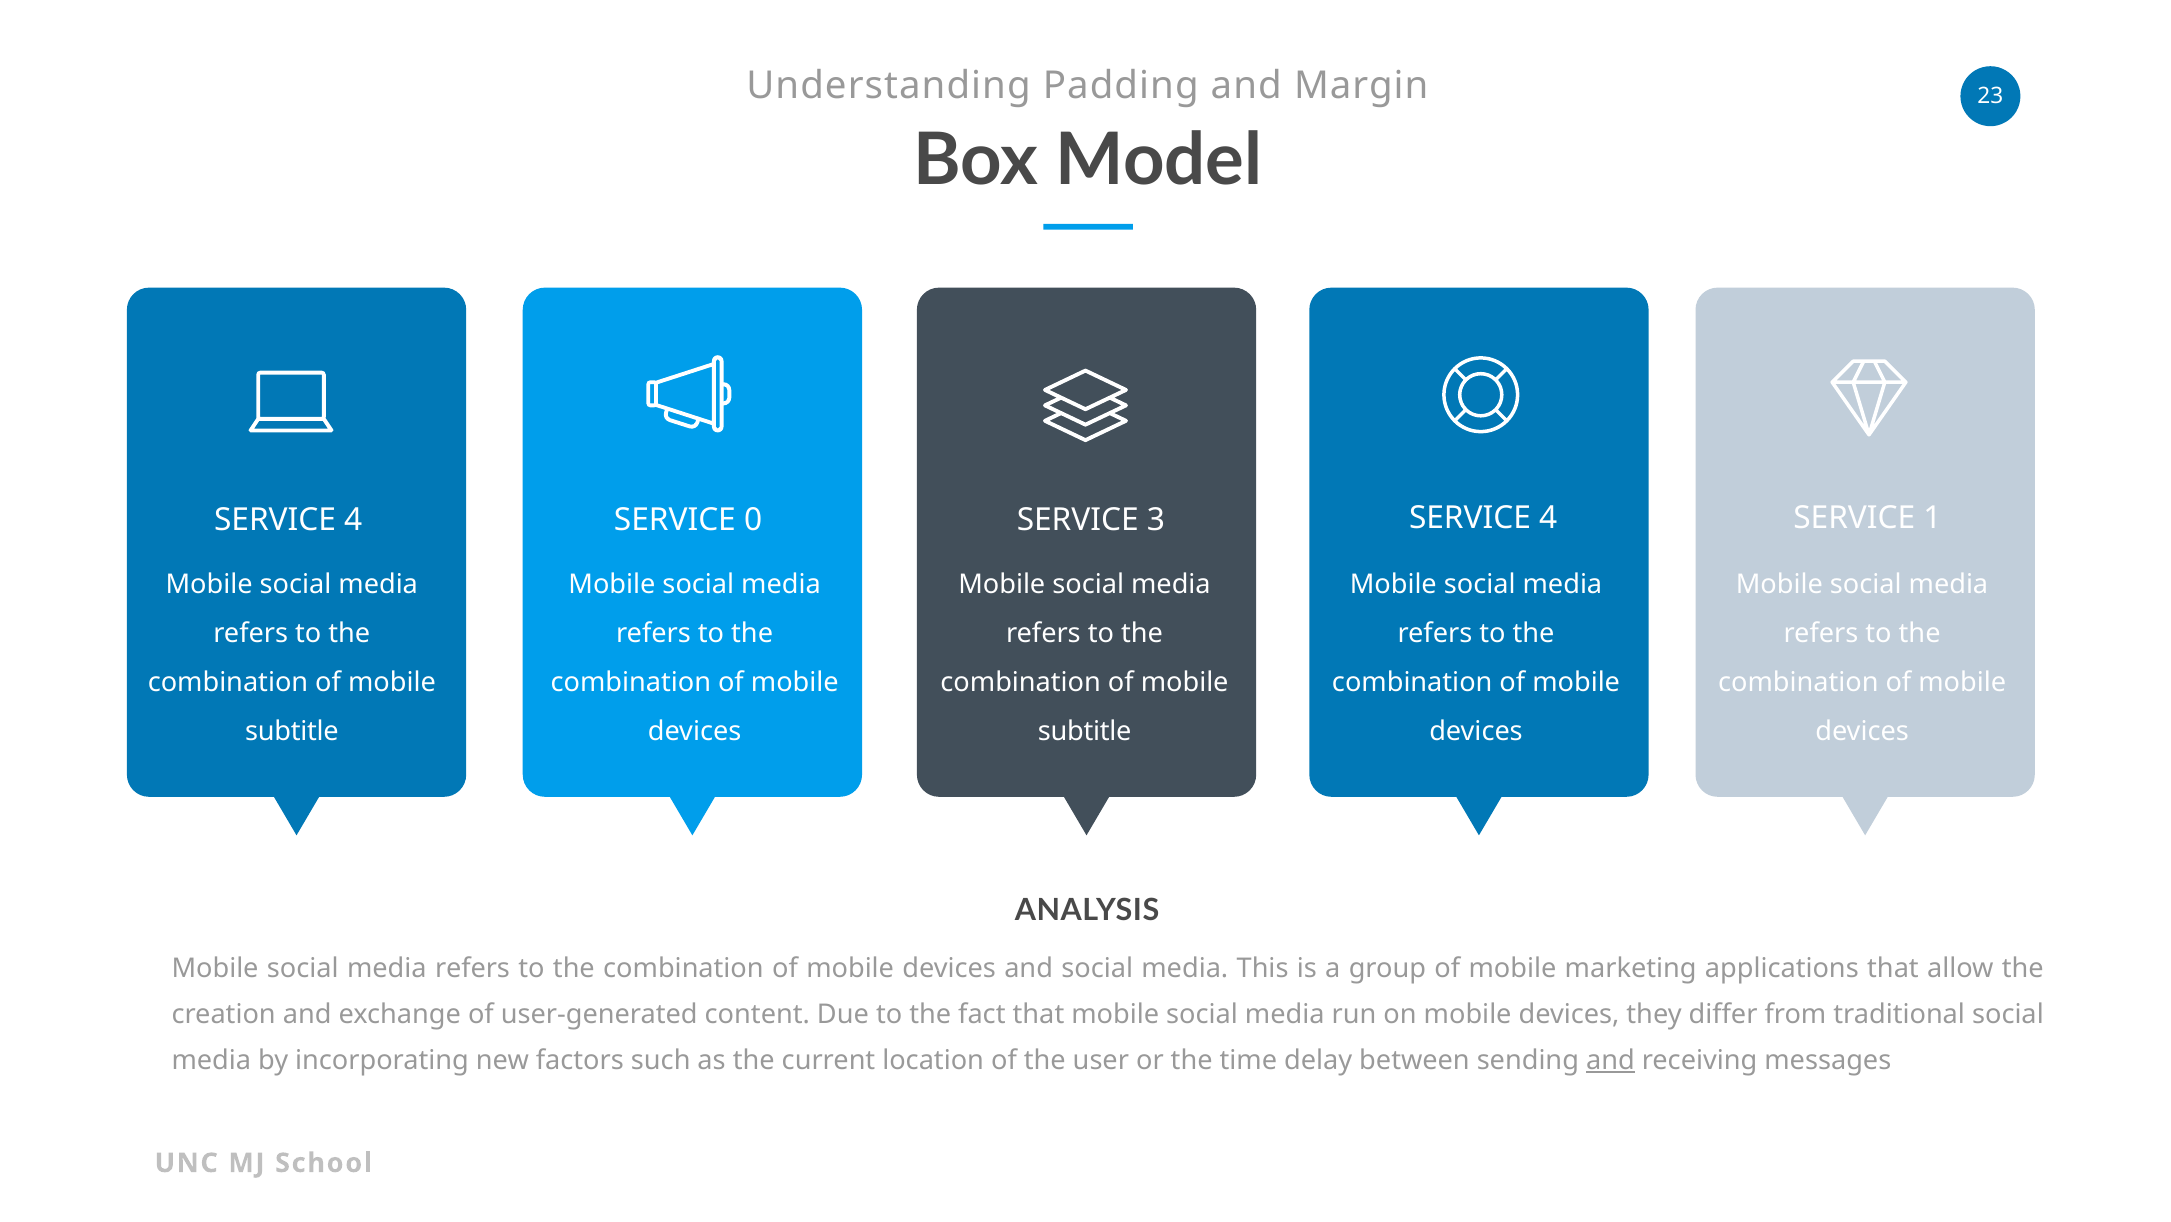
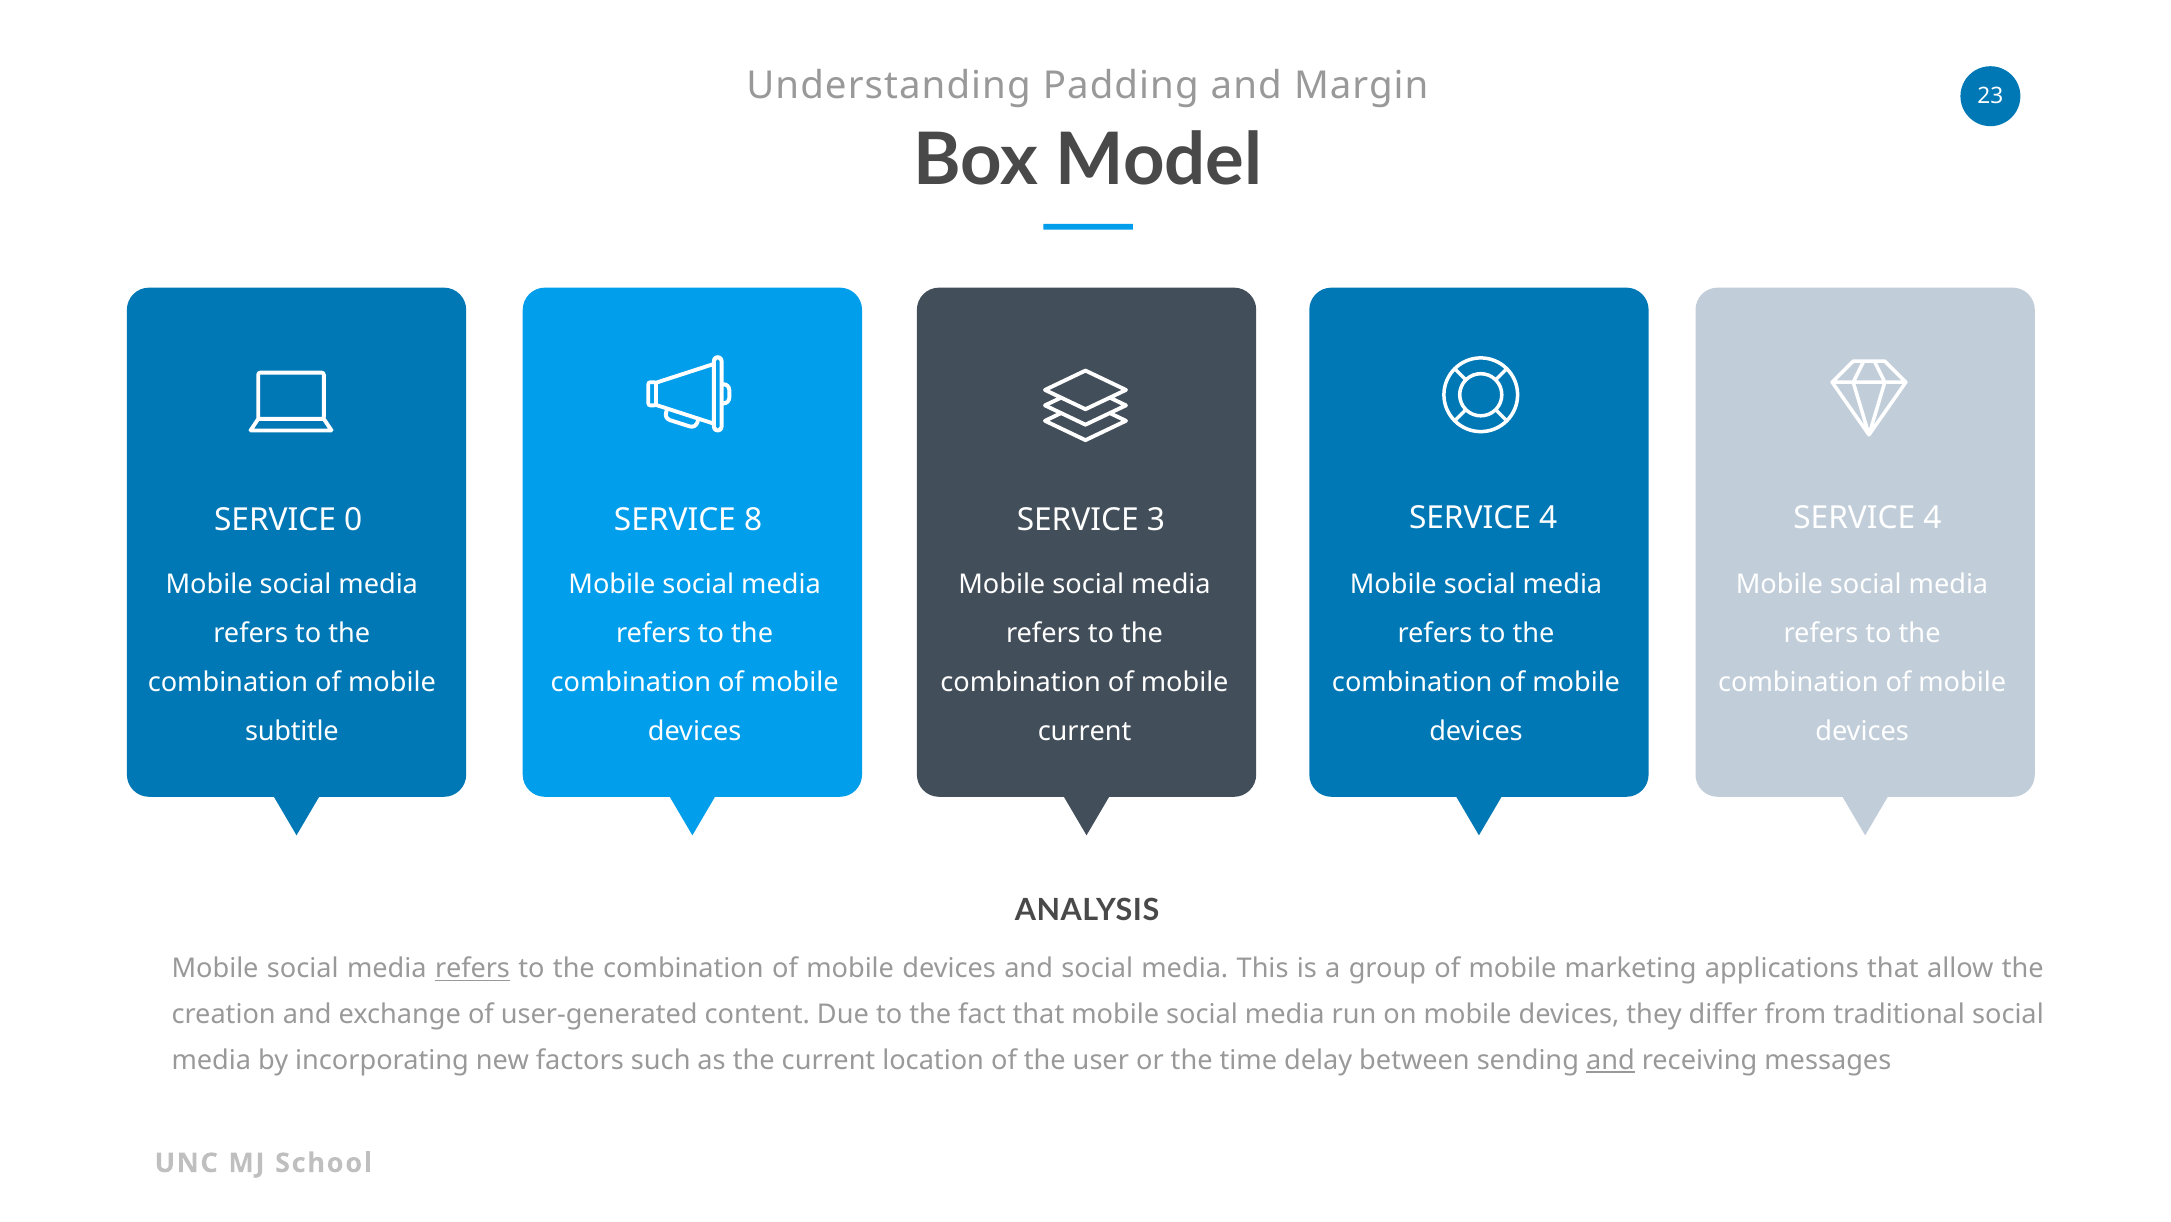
1: 1 -> 4 (1932, 517)
4: 4 -> 0 (353, 520)
0: 0 -> 8 (753, 520)
subtitle: subtitle -> current (1085, 731)
refers underline: none -> present (473, 968)
